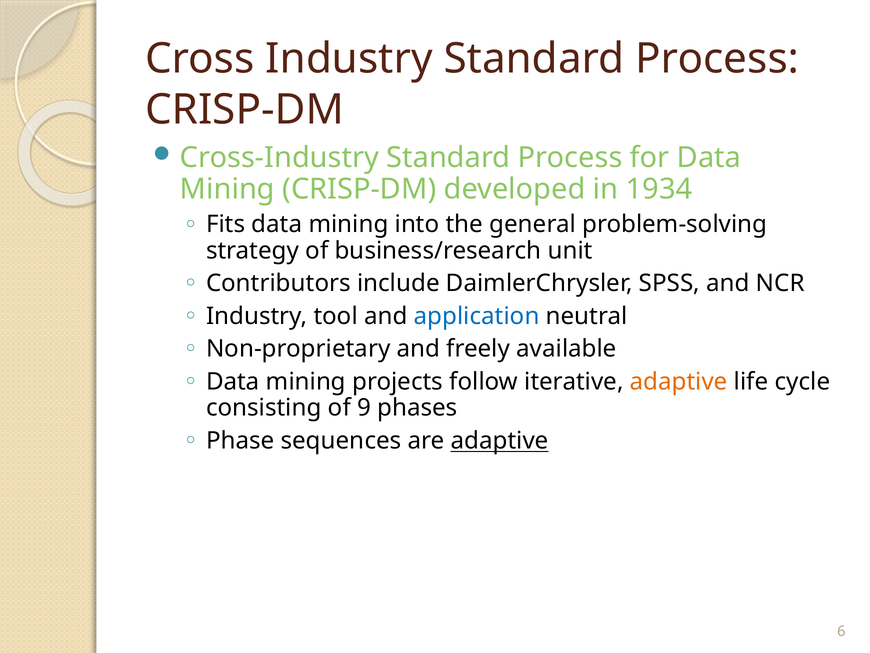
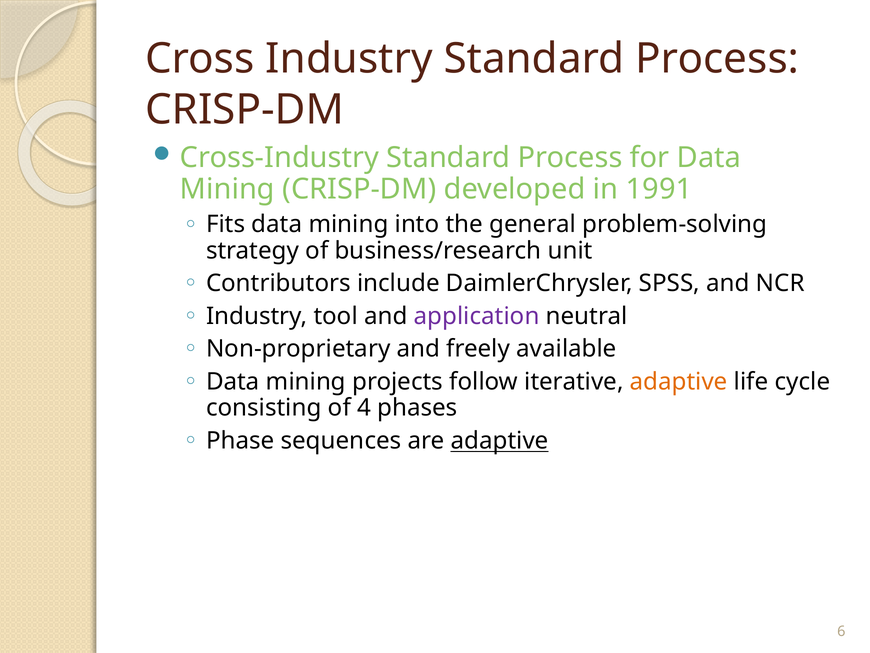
1934: 1934 -> 1991 (659, 189)
application colour: blue -> purple (477, 316)
9: 9 -> 4 (364, 407)
